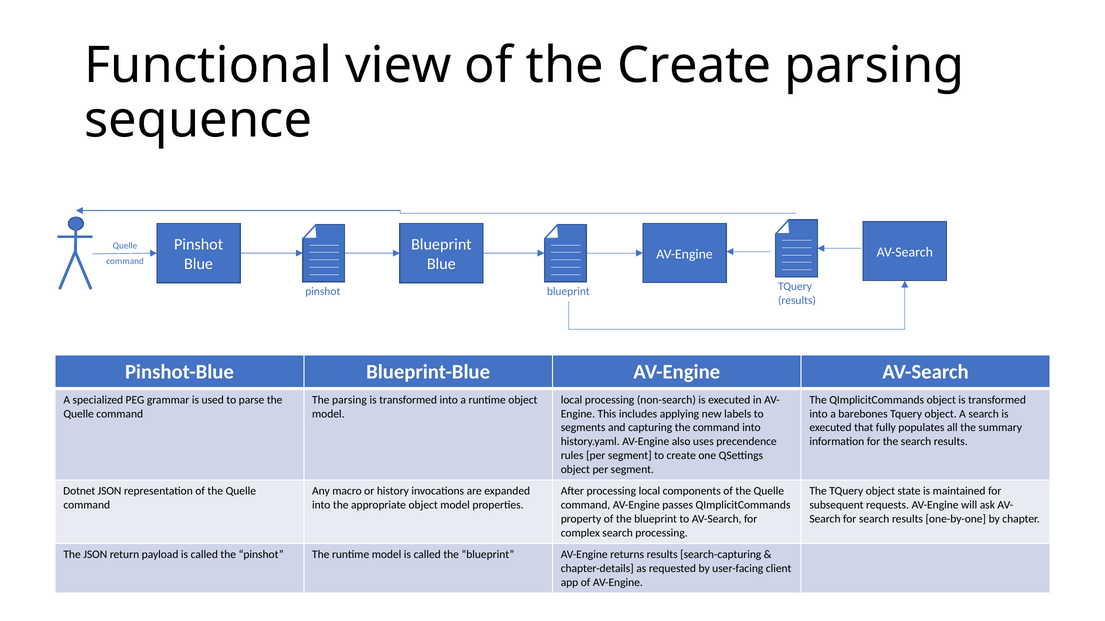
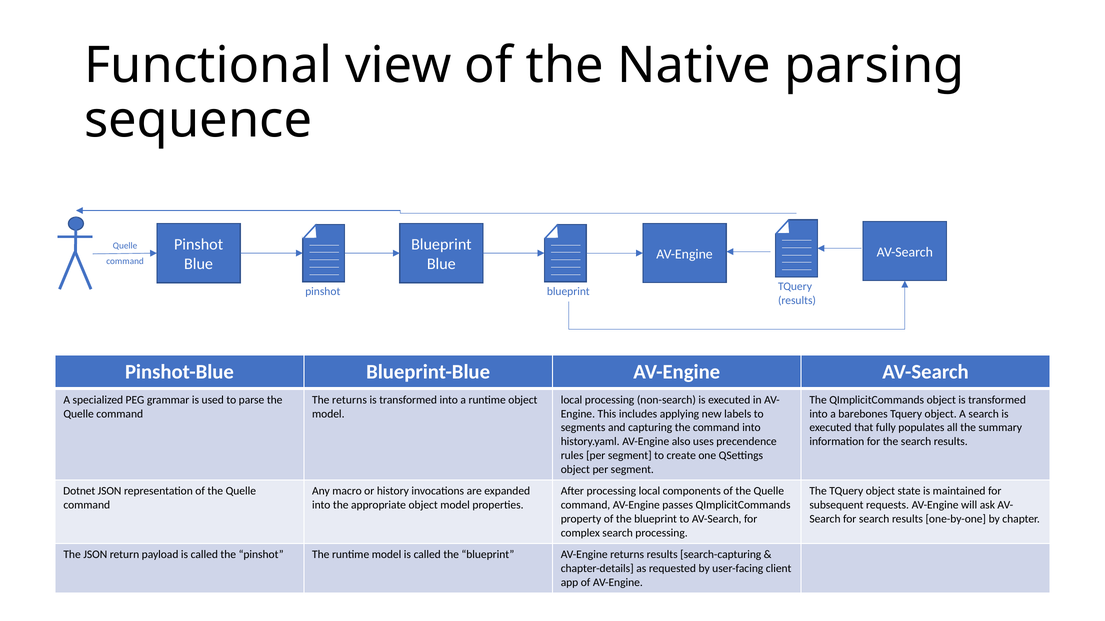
the Create: Create -> Native (694, 65)
The parsing: parsing -> returns (349, 400)
